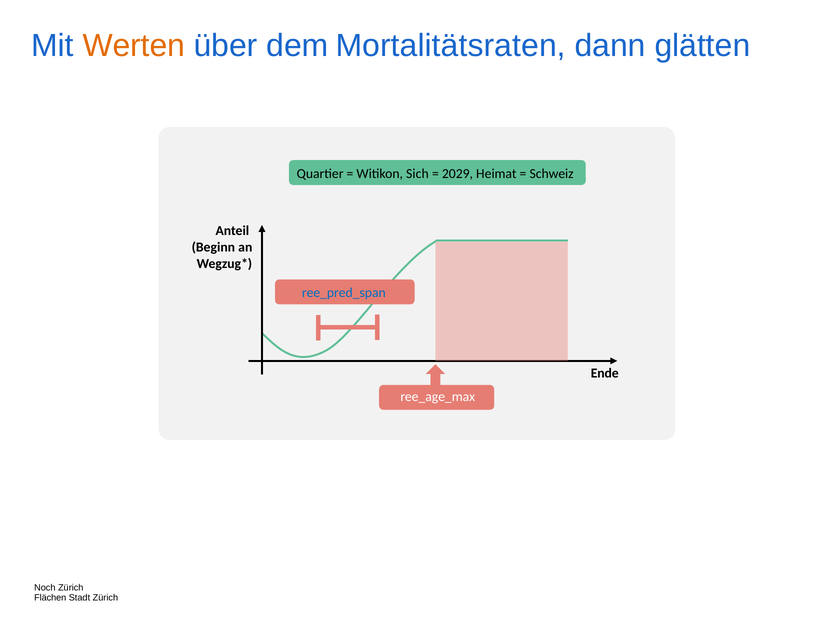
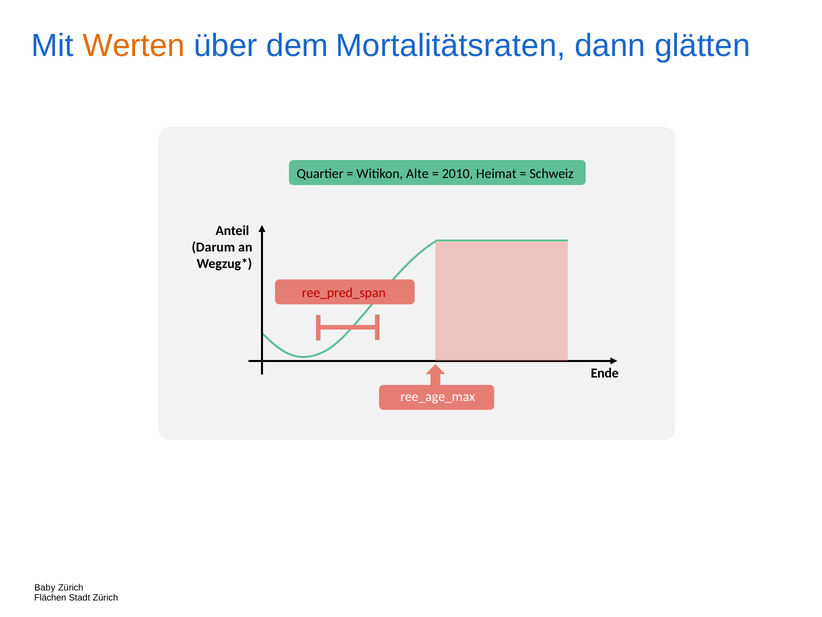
Sich: Sich -> Alte (417, 174)
2029: 2029 -> 2010 (457, 174)
Beginn: Beginn -> Darum (213, 247)
ree_pred_span colour: blue -> red (344, 293)
Noch: Noch -> Baby (45, 588)
